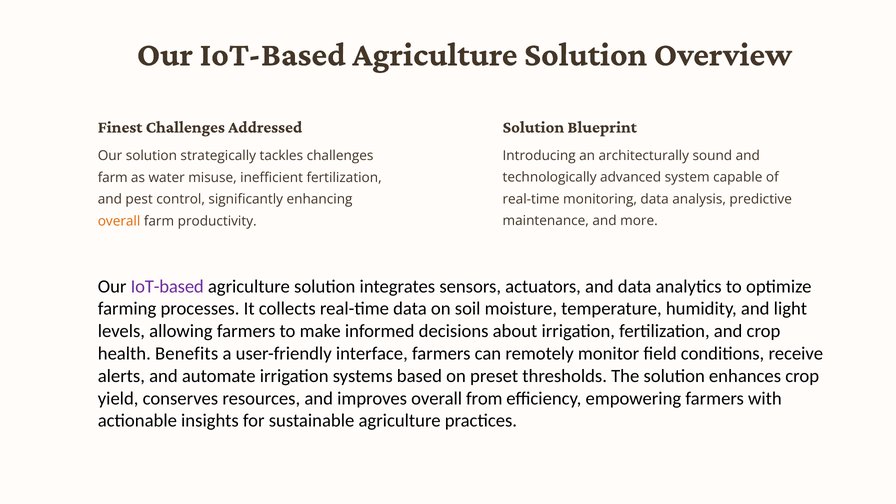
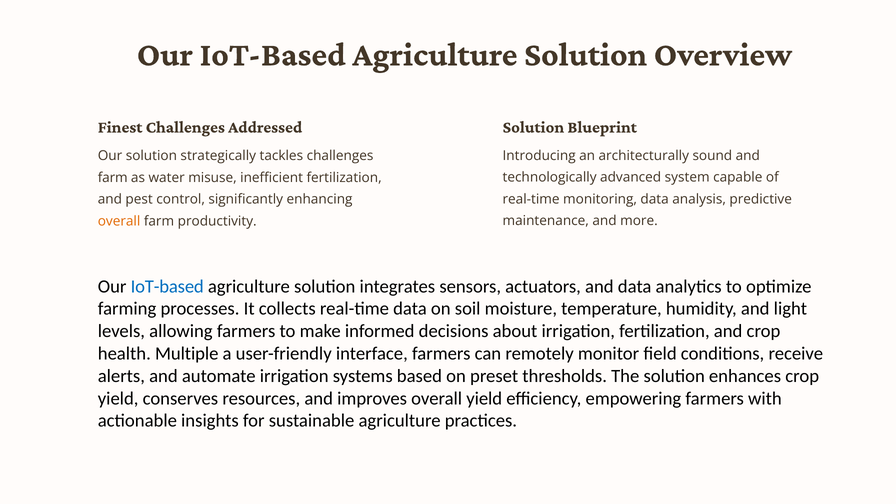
IoT-based colour: purple -> blue (167, 286)
Benefits: Benefits -> Multiple (187, 354)
overall from: from -> yield (484, 398)
